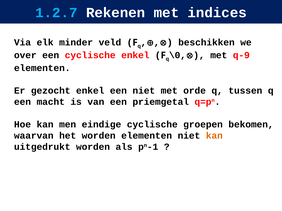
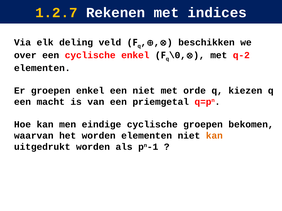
1.2.7 colour: light blue -> yellow (56, 13)
minder: minder -> deling (76, 43)
q-9: q-9 -> q-2 (241, 55)
Er gezocht: gezocht -> groepen (51, 91)
tussen: tussen -> kiezen (245, 91)
